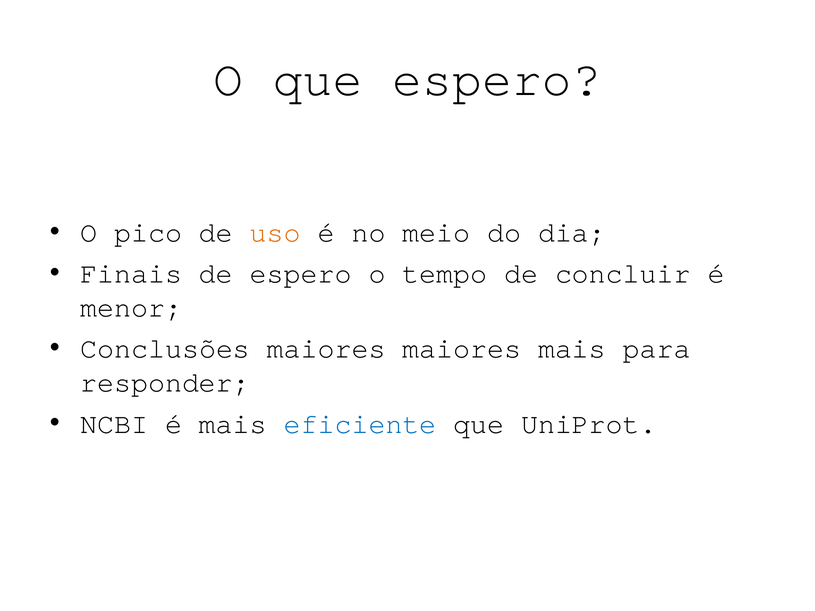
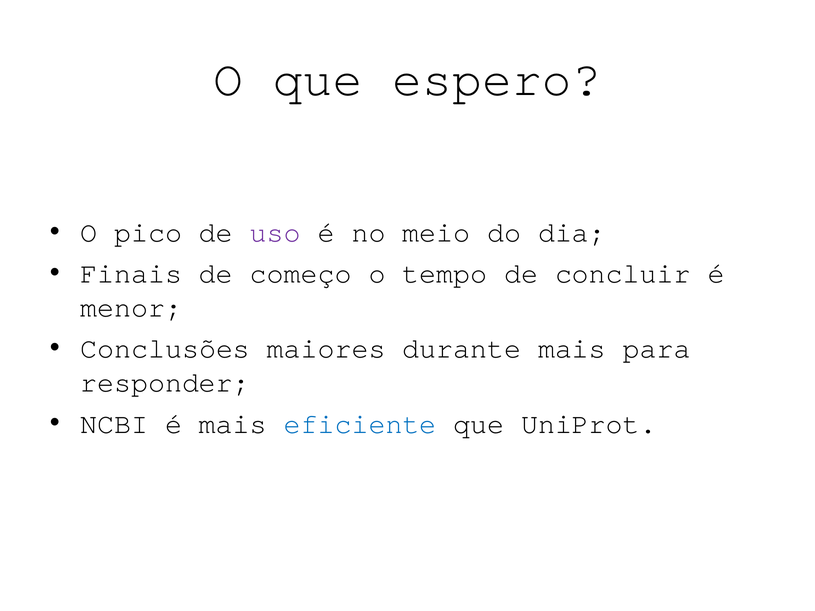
uso colour: orange -> purple (275, 232)
de espero: espero -> começo (301, 274)
maiores maiores: maiores -> durante (462, 349)
